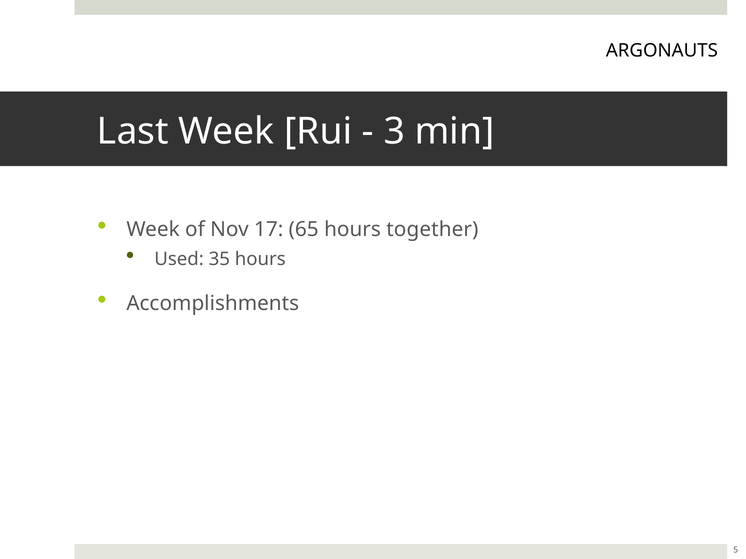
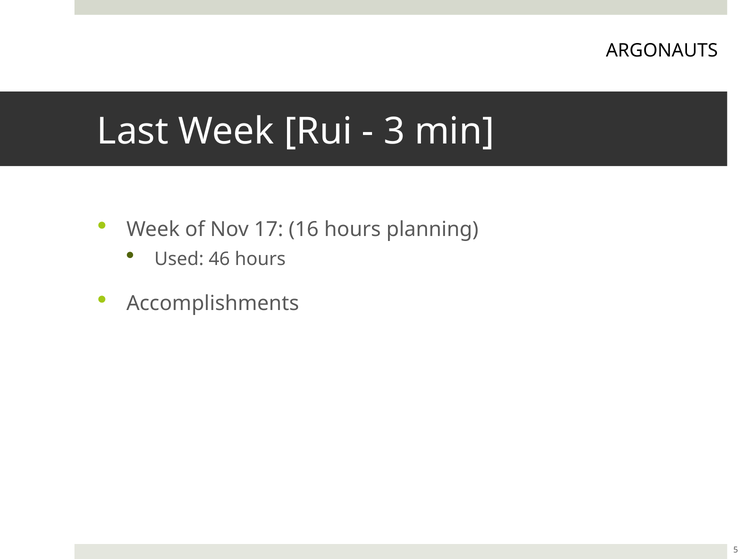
65: 65 -> 16 (304, 229)
together: together -> planning (432, 229)
35: 35 -> 46 (219, 259)
